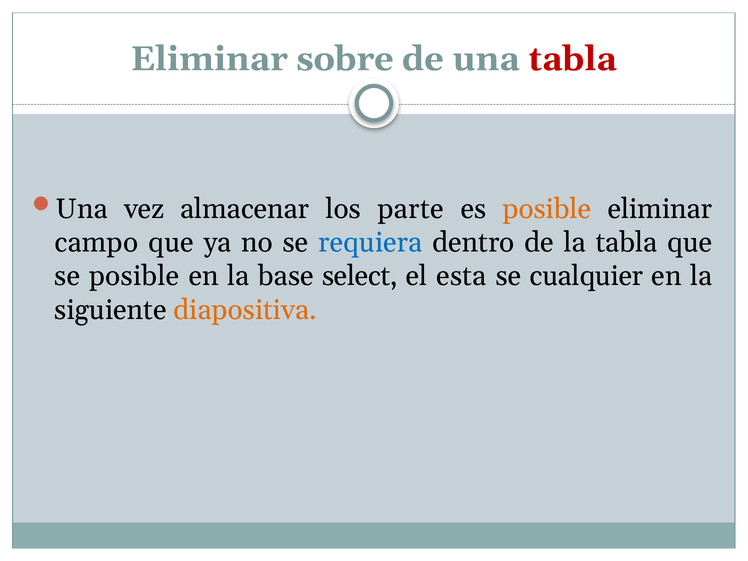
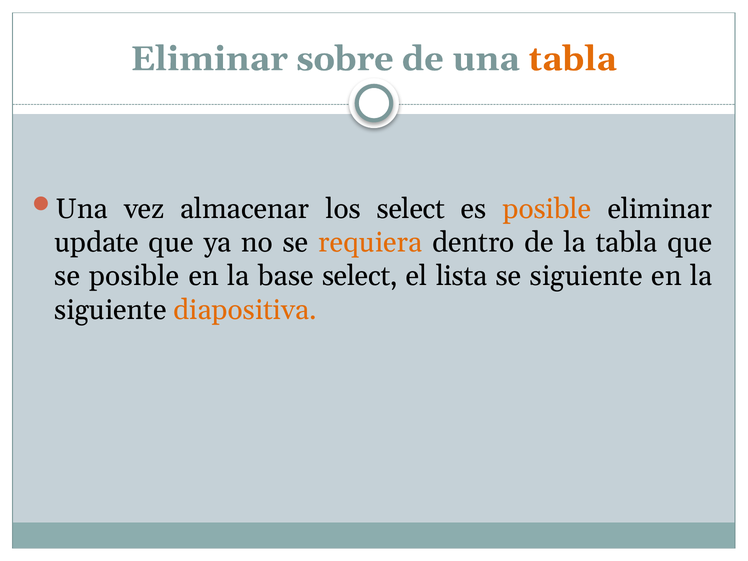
tabla colour: red -> orange (573, 59)
los parte: parte -> select (411, 209)
campo: campo -> update (97, 242)
requiera colour: blue -> orange (370, 242)
esta: esta -> lista (462, 276)
se cualquier: cualquier -> siguiente (586, 276)
